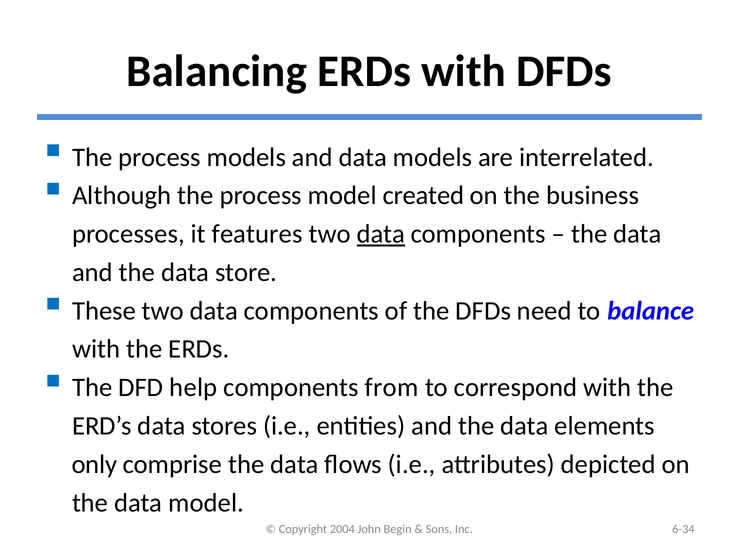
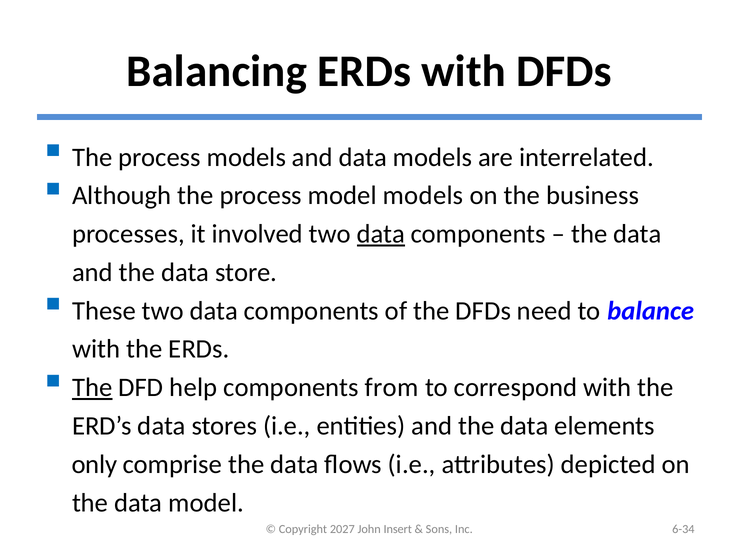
model created: created -> models (423, 196)
features: features -> involved (257, 234)
The underline: none -> present (92, 388)
2004: 2004 -> 2027 (342, 529)
Begin: Begin -> Insert (398, 529)
